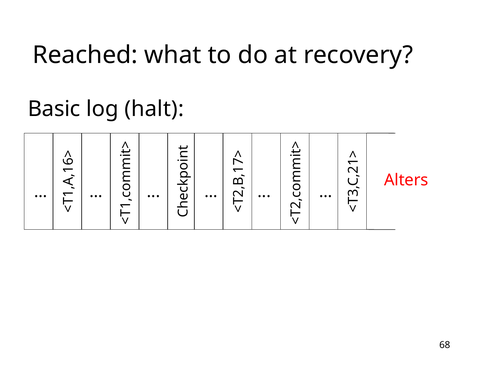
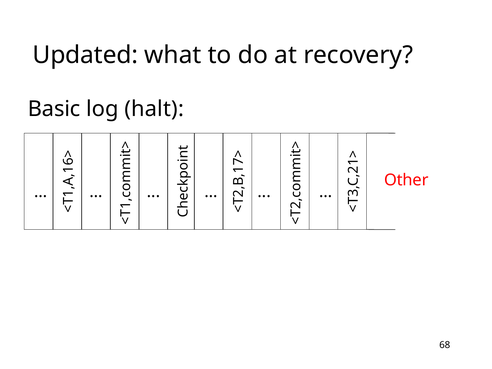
Reached: Reached -> Updated (85, 55)
Alters: Alters -> Other (406, 180)
